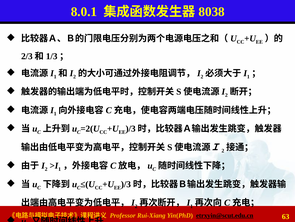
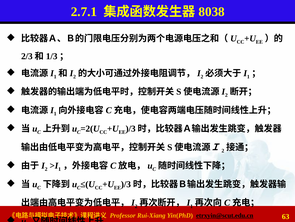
8.0.1: 8.0.1 -> 2.7.1 (84, 12)
